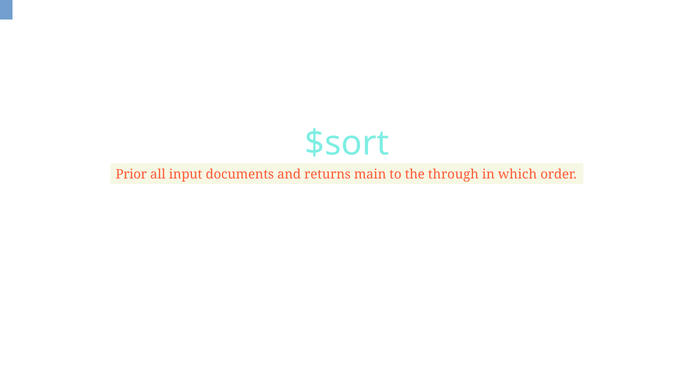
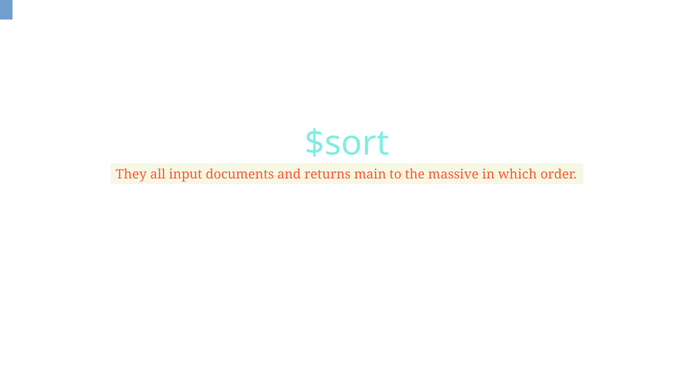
Prior: Prior -> They (131, 174)
through: through -> massive (453, 174)
